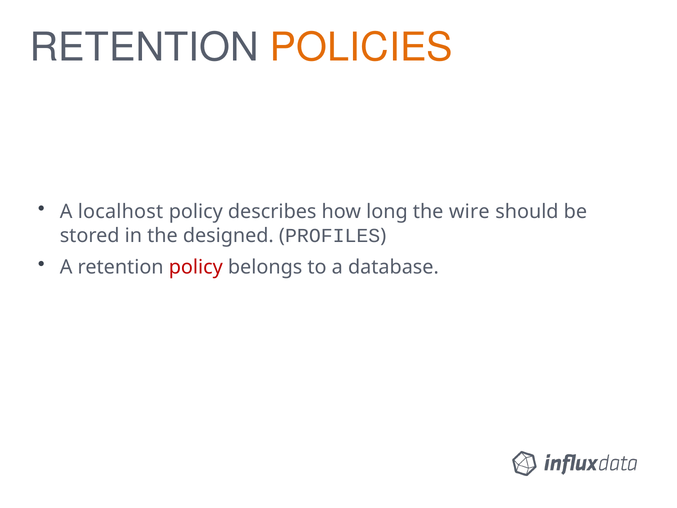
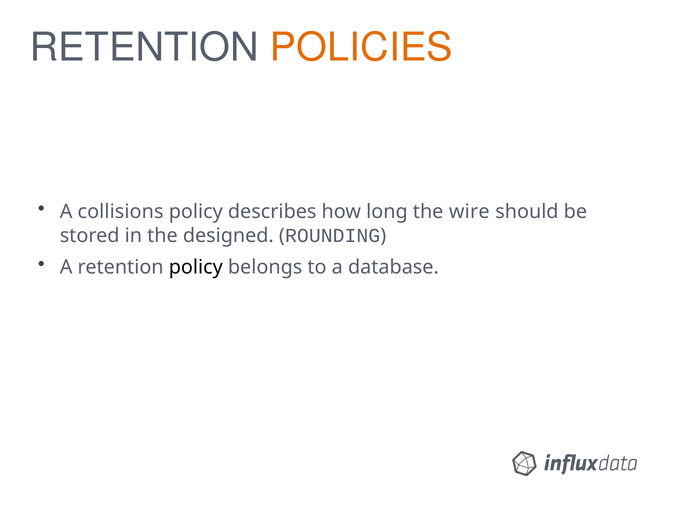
localhost: localhost -> collisions (121, 212)
PROFILES: PROFILES -> ROUNDING (333, 235)
policy colour: red -> black (196, 267)
